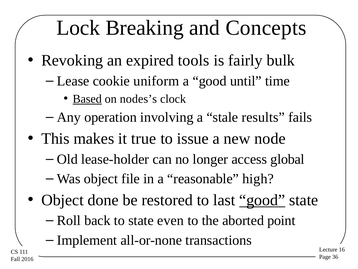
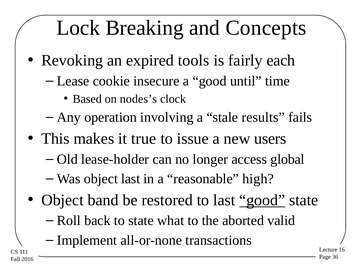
bulk: bulk -> each (281, 60)
uniform: uniform -> insecure (156, 81)
Based underline: present -> none (87, 99)
node: node -> users (270, 138)
object file: file -> last (131, 178)
done: done -> band (103, 200)
even: even -> what (171, 220)
point: point -> valid (281, 220)
